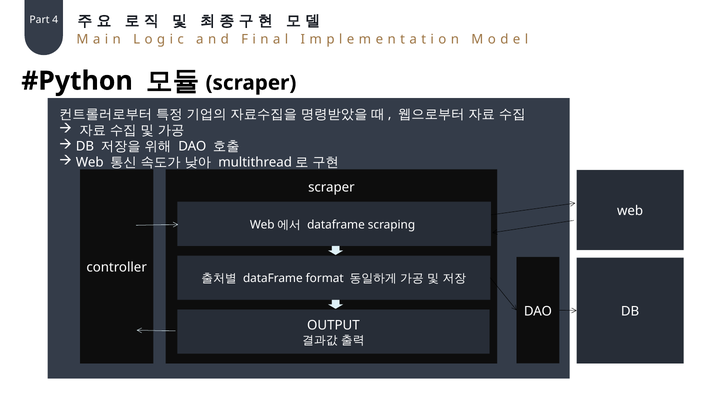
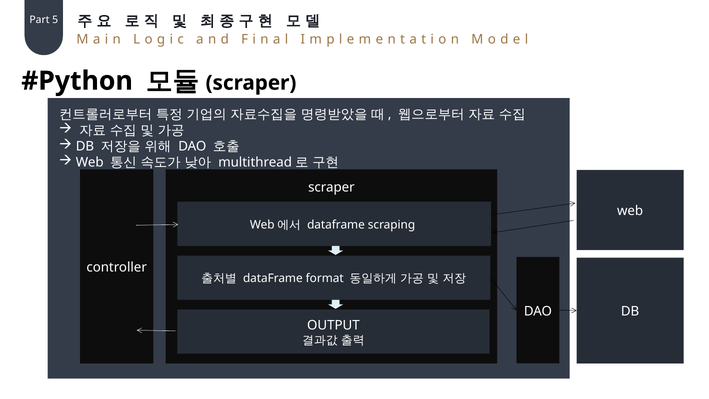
4: 4 -> 5 (55, 20)
